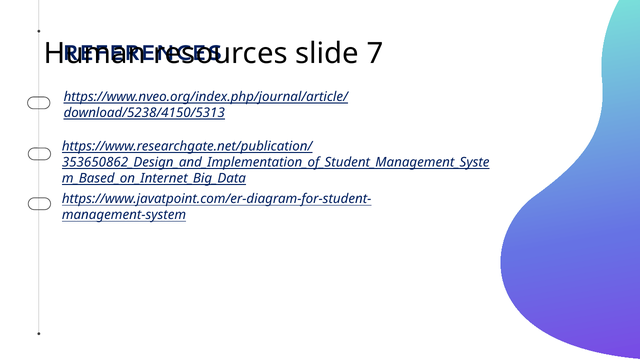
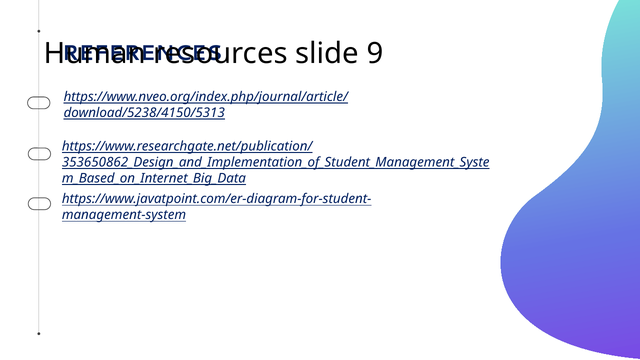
7: 7 -> 9 (375, 54)
